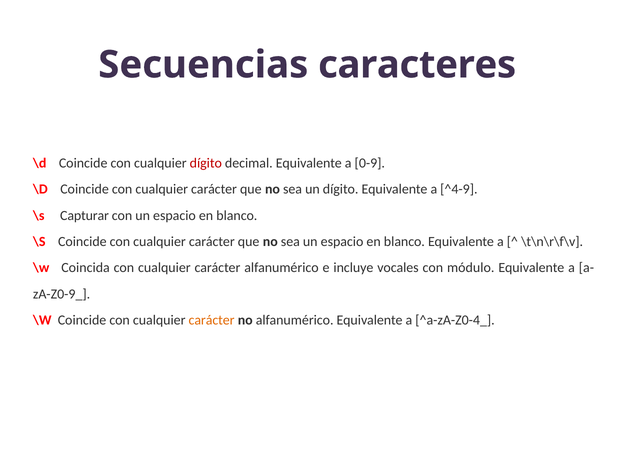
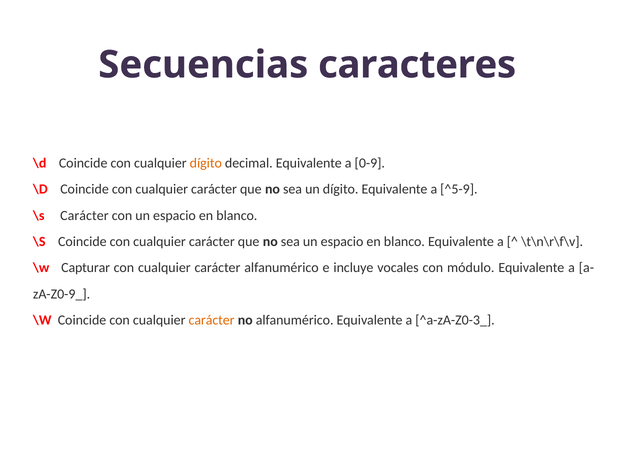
dígito colour: red -> orange (206, 163)
^4-9: ^4-9 -> ^5-9 (459, 189)
\s Capturar: Capturar -> Carácter (84, 215)
Coincida: Coincida -> Capturar (86, 268)
^a-zA-Z0-4_: ^a-zA-Z0-4_ -> ^a-zA-Z0-3_ (455, 320)
